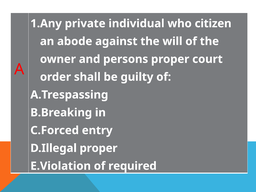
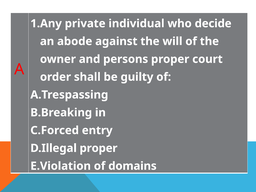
citizen: citizen -> decide (213, 24)
required: required -> domains (132, 166)
